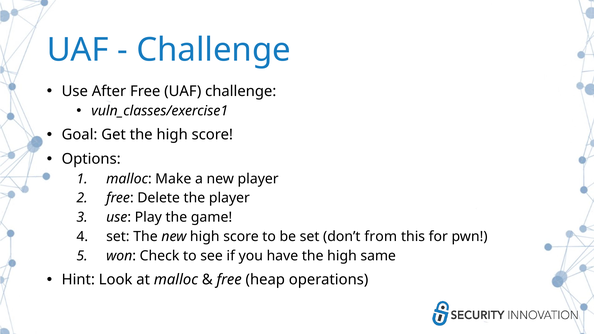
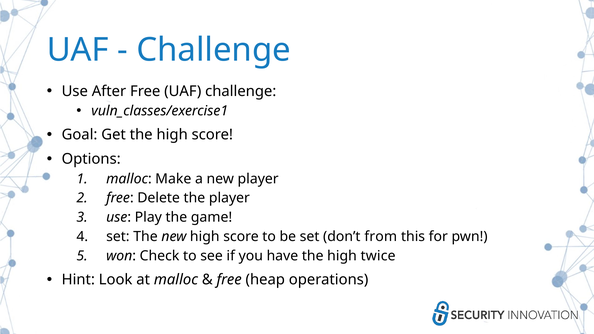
same: same -> twice (378, 256)
